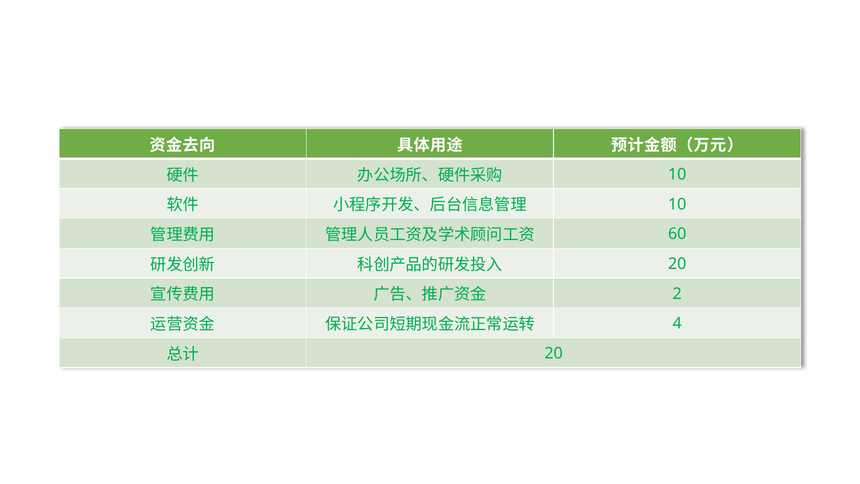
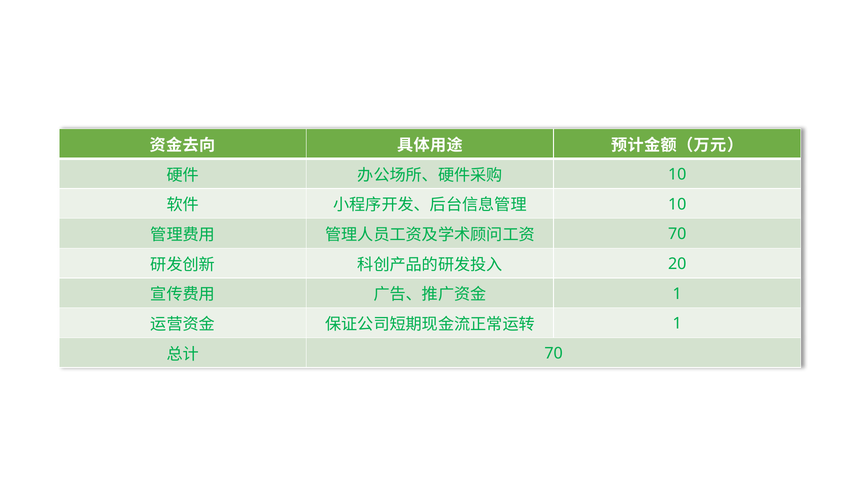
60: 60 -> 70 (677, 234)
2: 2 -> 1 (677, 294)
4: 4 -> 1 (677, 323)
20: 20 -> 70 (554, 353)
